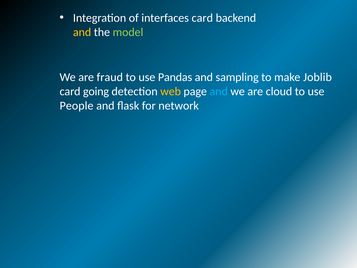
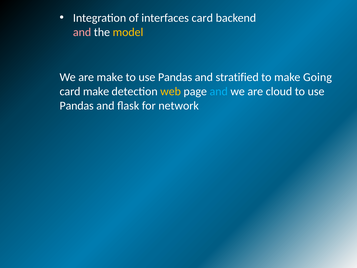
and colour: yellow -> pink (82, 32)
model colour: light green -> yellow (128, 32)
are fraud: fraud -> make (110, 77)
sampling: sampling -> stratified (237, 77)
Joblib: Joblib -> Going (318, 77)
card going: going -> make (96, 91)
People: People -> Pandas (77, 106)
